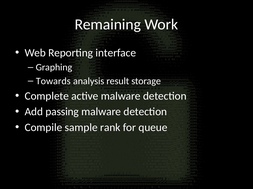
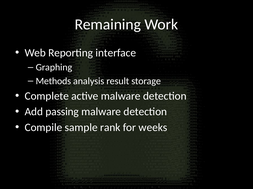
Towards: Towards -> Methods (53, 81)
queue: queue -> weeks (153, 128)
